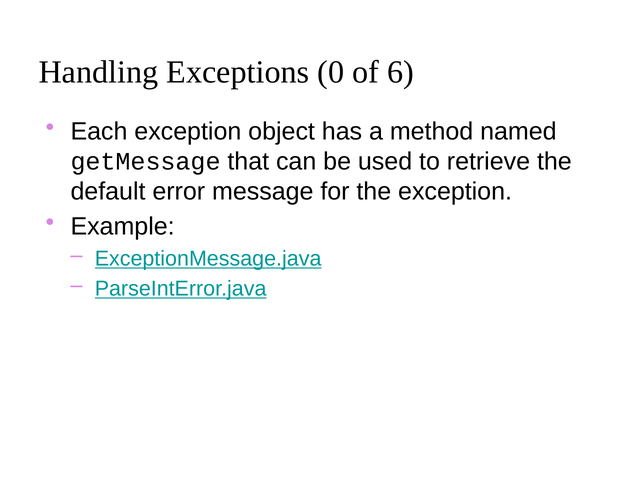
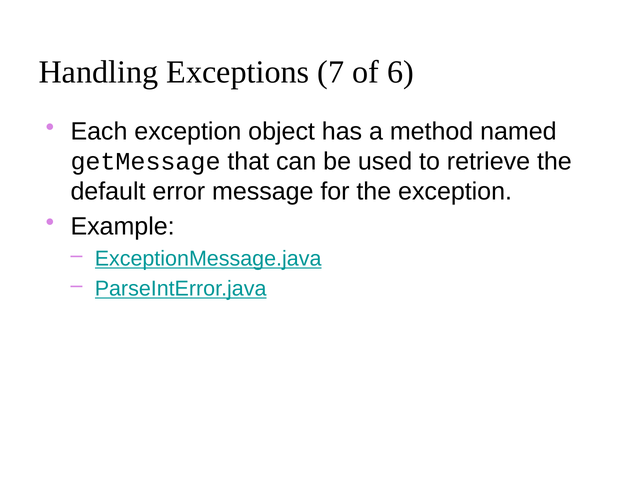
0: 0 -> 7 (331, 72)
